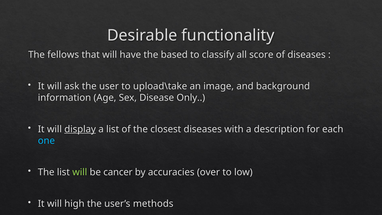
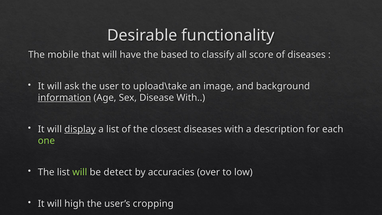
fellows: fellows -> mobile (63, 55)
information underline: none -> present (64, 98)
Disease Only: Only -> With (191, 98)
one colour: light blue -> light green (46, 141)
cancer: cancer -> detect (118, 172)
methods: methods -> cropping (153, 204)
